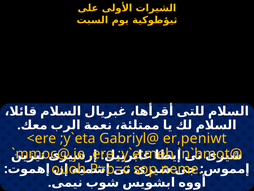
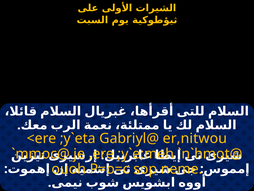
er,peniwt: er,peniwt -> er,nitwou (195, 138)
